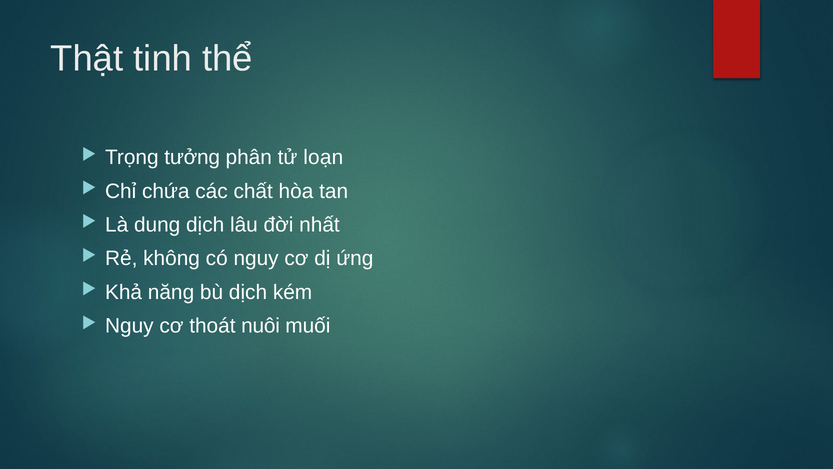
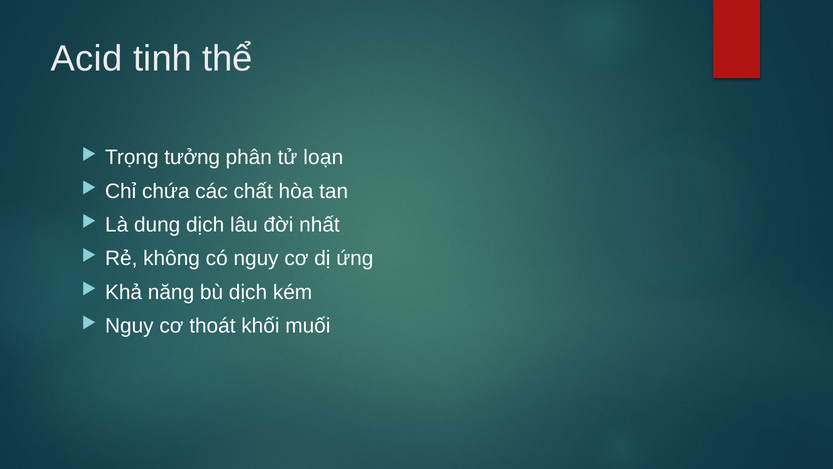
Thật: Thật -> Acid (87, 58)
nuôi: nuôi -> khối (260, 326)
